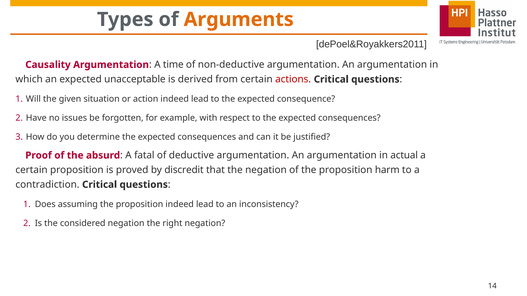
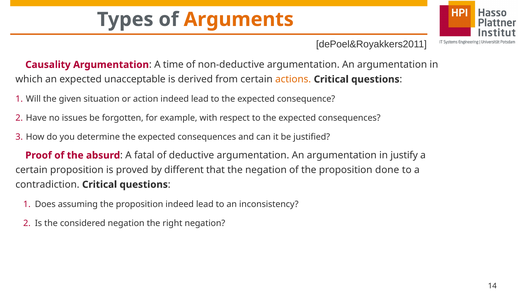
actions colour: red -> orange (293, 79)
actual: actual -> justify (404, 156)
discredit: discredit -> different (184, 170)
harm: harm -> done (387, 170)
